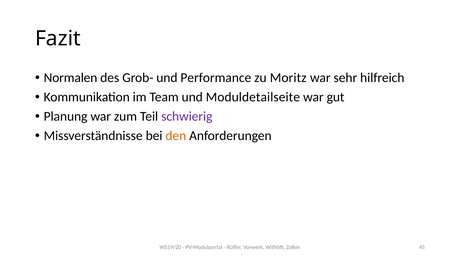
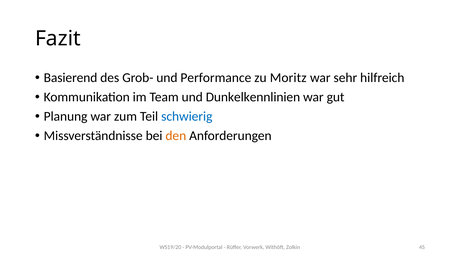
Normalen: Normalen -> Basierend (71, 78)
Moduldetailseite: Moduldetailseite -> Dunkelkennlinien (253, 97)
schwierig colour: purple -> blue (187, 116)
